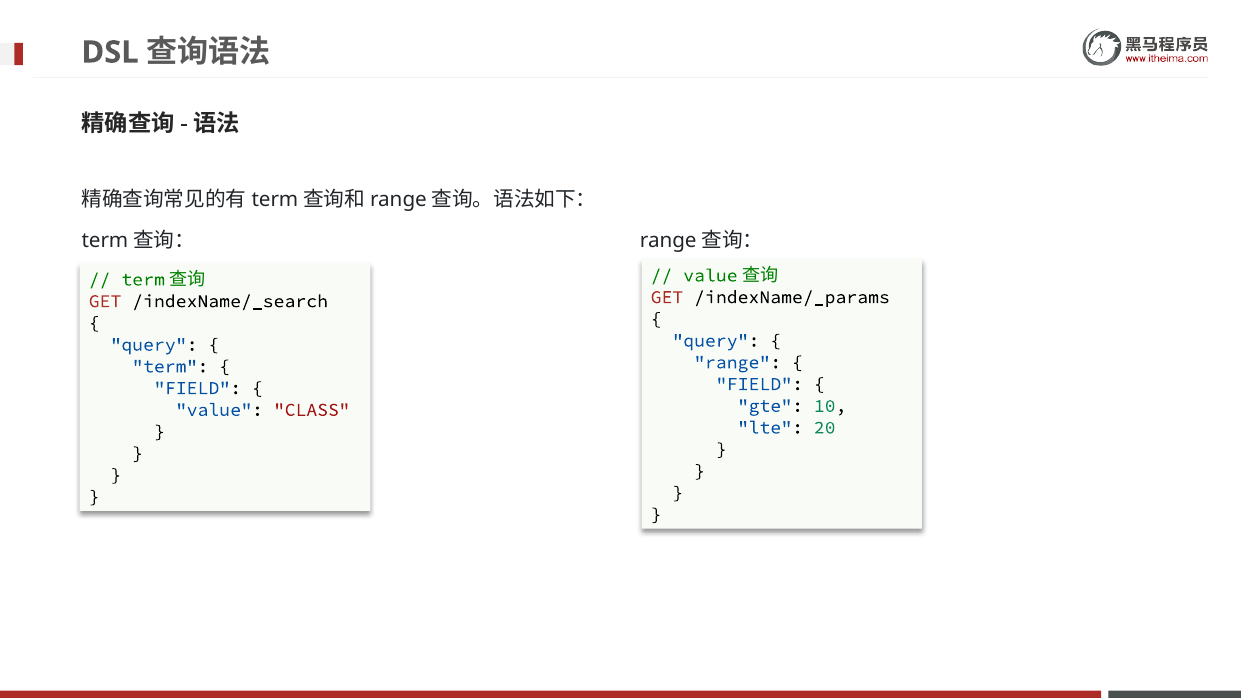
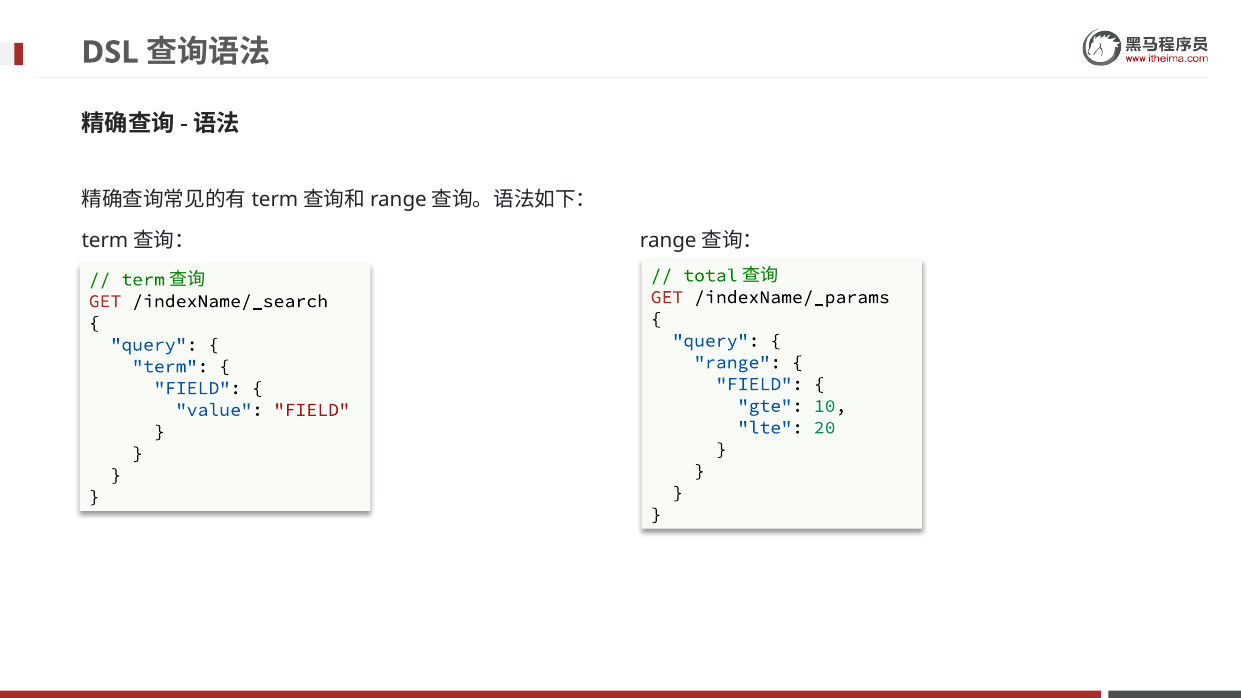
value: value -> total (710, 275)
value CLASS: CLASS -> FIELD (312, 410)
